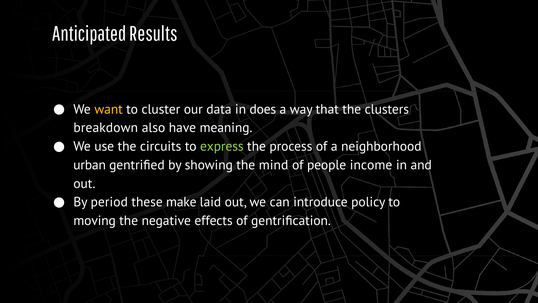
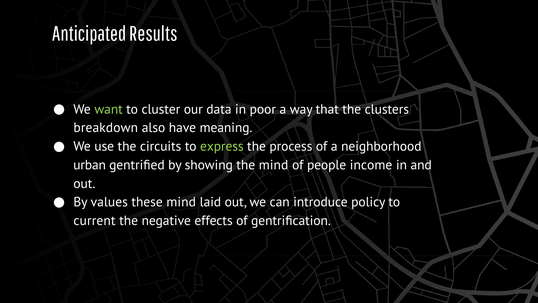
want colour: yellow -> light green (109, 109)
does: does -> poor (263, 109)
period: period -> values (109, 202)
these make: make -> mind (181, 202)
moving: moving -> current (94, 220)
